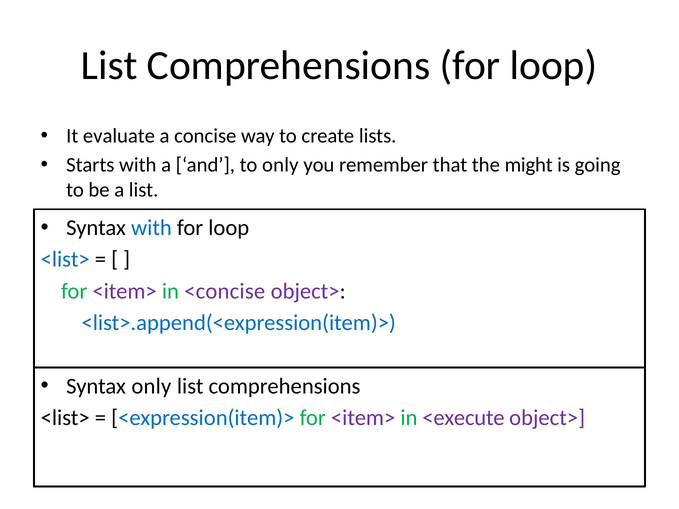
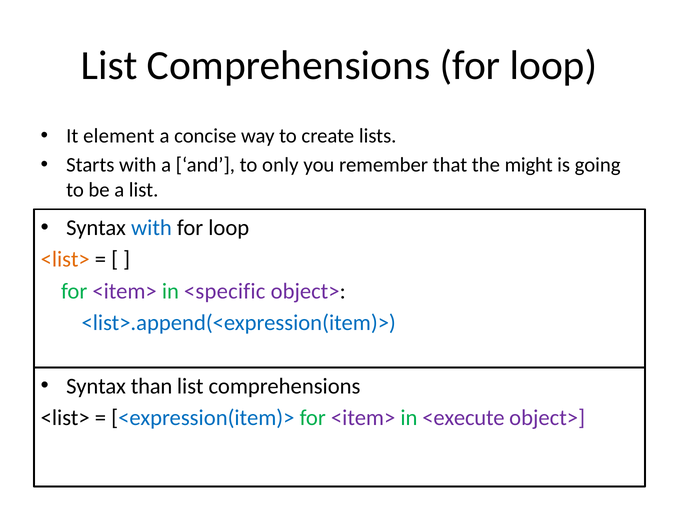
evaluate: evaluate -> element (119, 136)
<list> colour: blue -> orange (65, 260)
<concise: <concise -> <specific (225, 291)
Syntax only: only -> than (152, 386)
